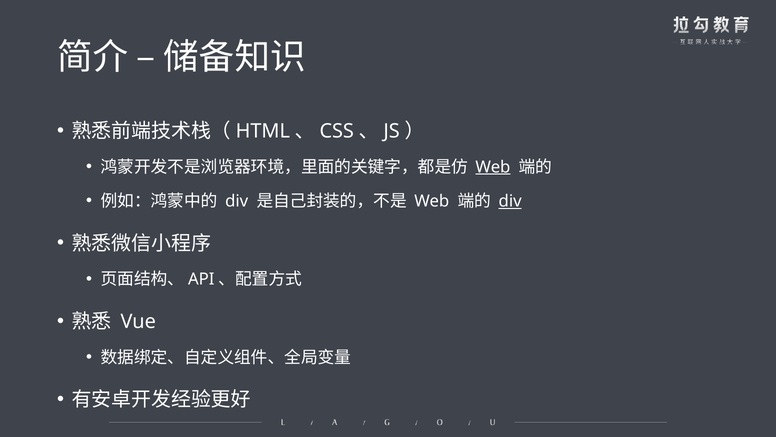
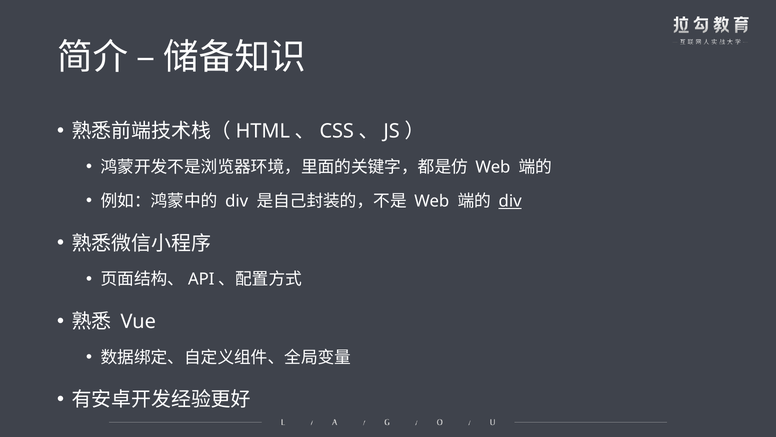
Web underline: present -> none (493, 167)
